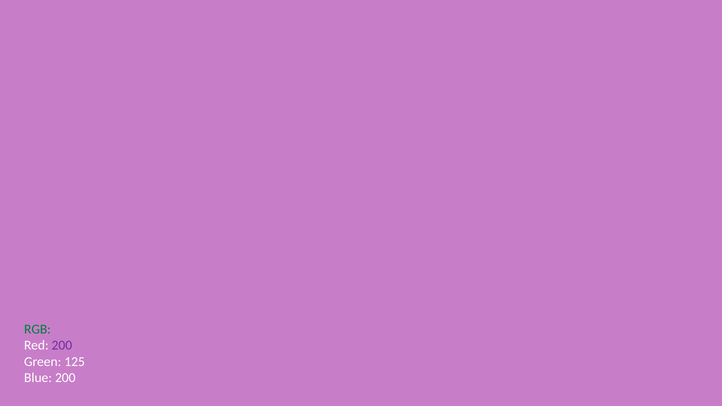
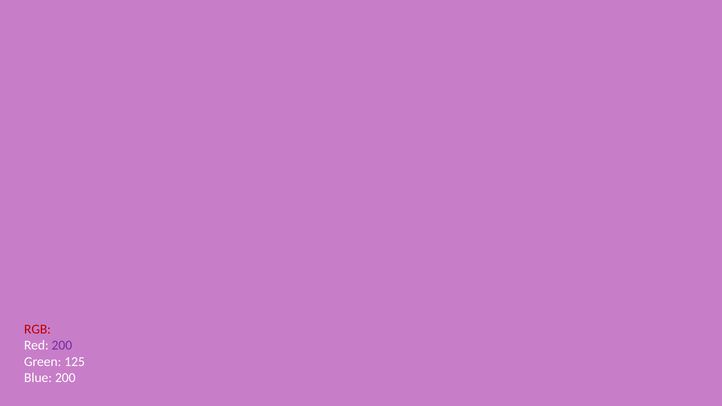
RGB colour: green -> red (37, 329)
